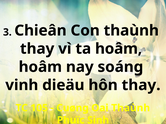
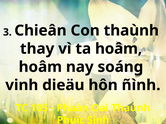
hôn thay: thay -> ñình (141, 85)
Cuøng: Cuøng -> Phaàn (72, 108)
